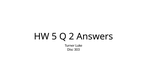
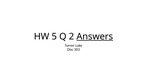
Answers underline: none -> present (95, 37)
